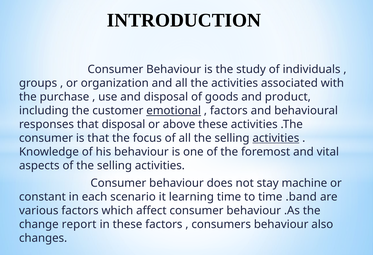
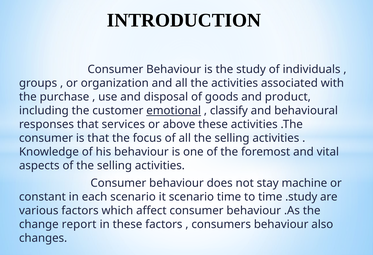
factors: factors -> classify (229, 111)
that disposal: disposal -> services (123, 125)
activities underline: present -> none (276, 138)
it learning: learning -> scenario (191, 197)
.band: .band -> .study (301, 197)
